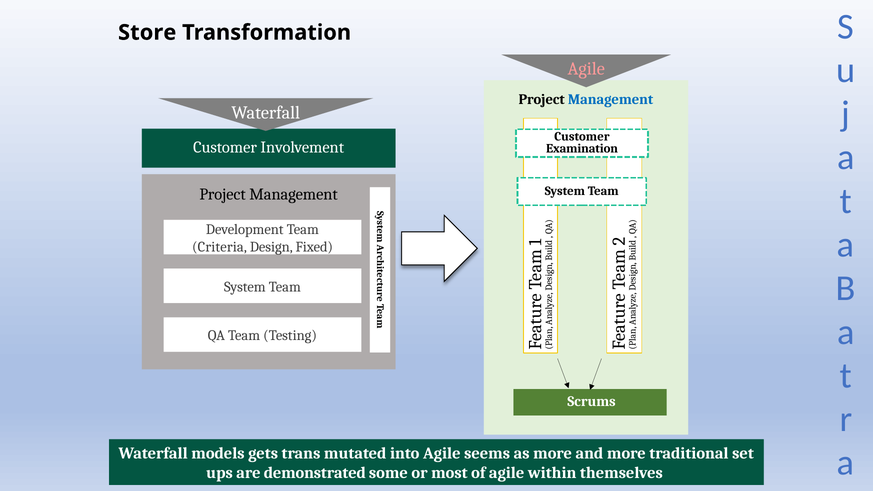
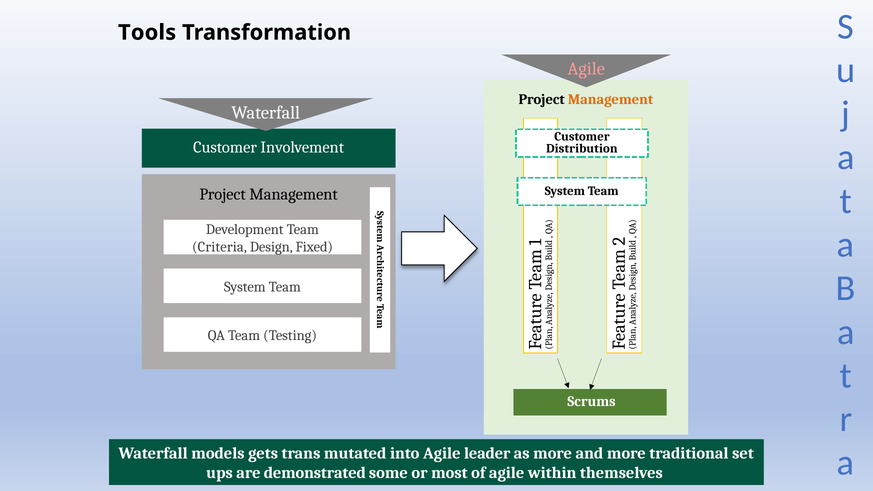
Store: Store -> Tools (147, 33)
Management colour: blue -> orange (611, 100)
Examination: Examination -> Distribution (582, 149)
seems: seems -> leader (487, 453)
